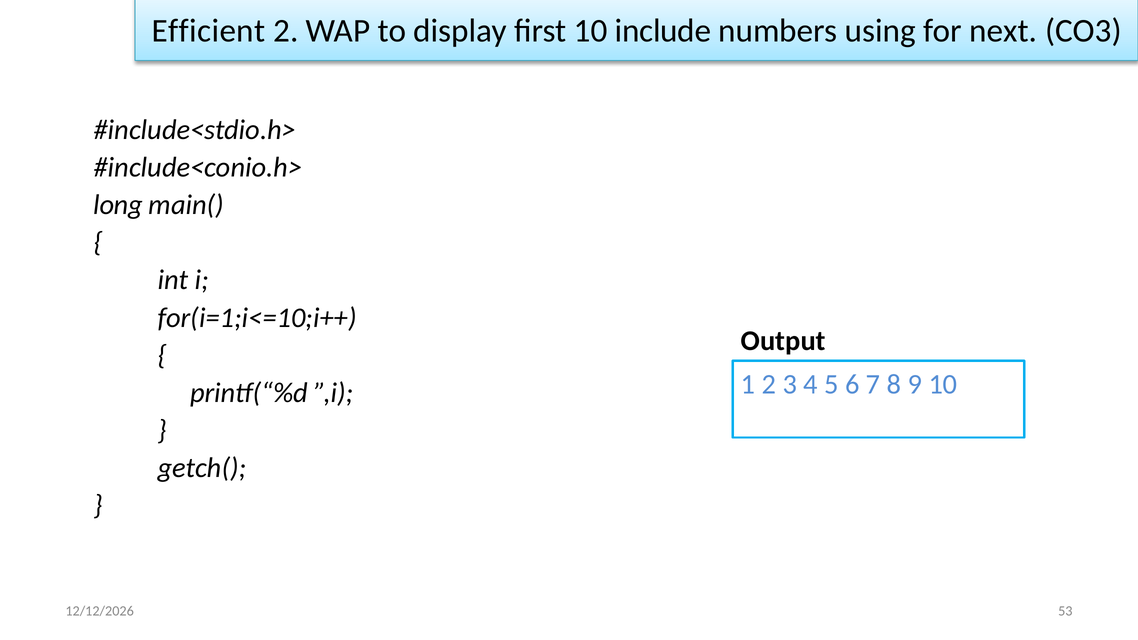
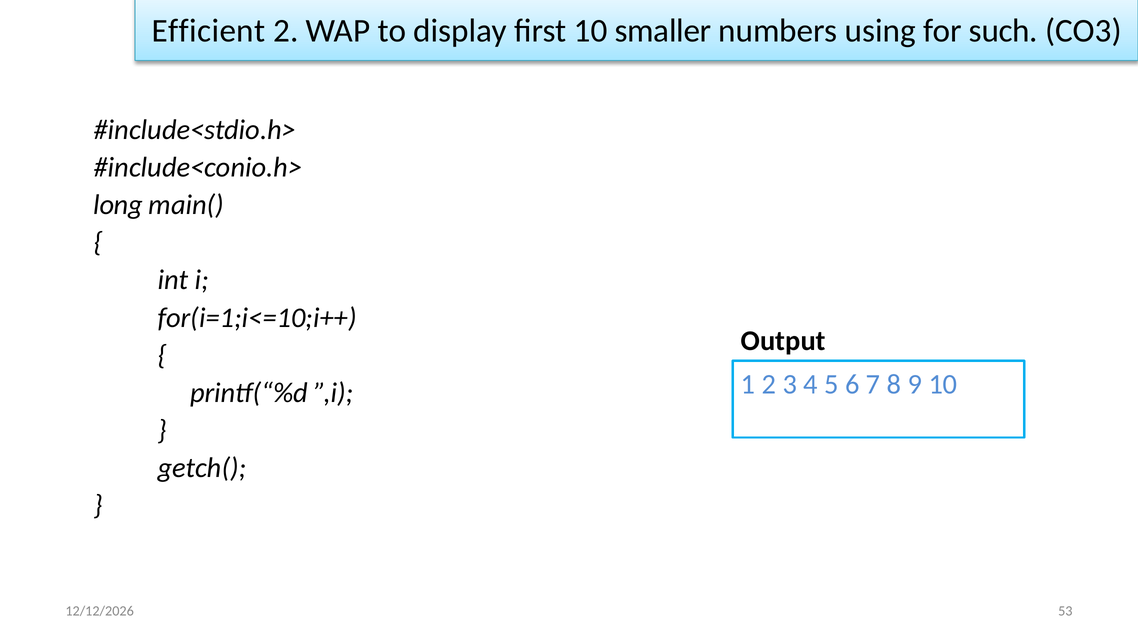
include: include -> smaller (663, 31)
next: next -> such (1003, 31)
